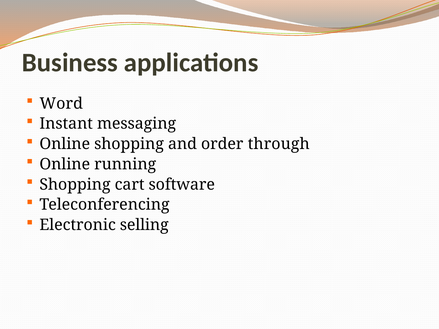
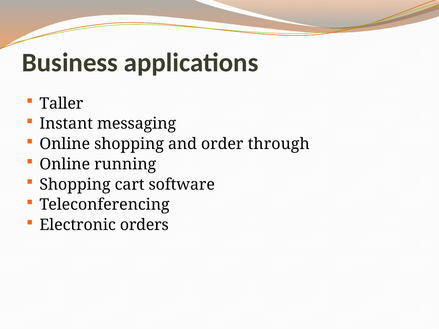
Word: Word -> Taller (61, 104)
selling: selling -> orders (144, 225)
